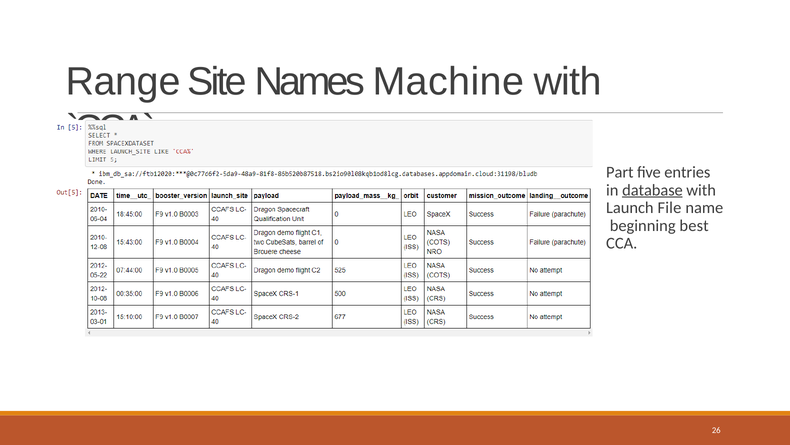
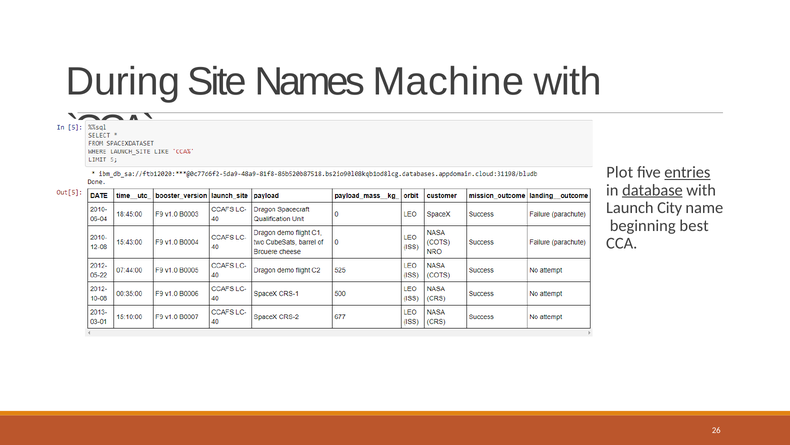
Range: Range -> During (123, 82)
Part: Part -> Plot (620, 172)
entries underline: none -> present (687, 172)
File: File -> City (670, 208)
